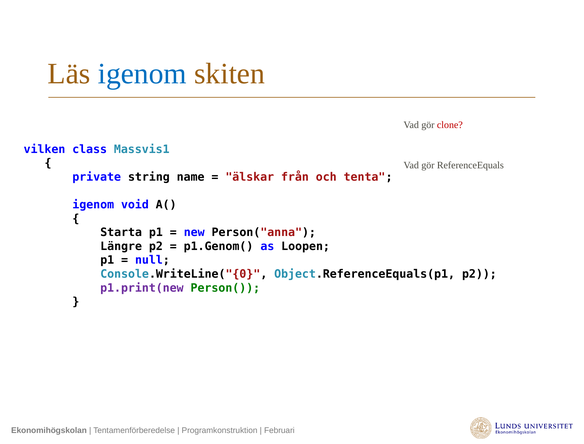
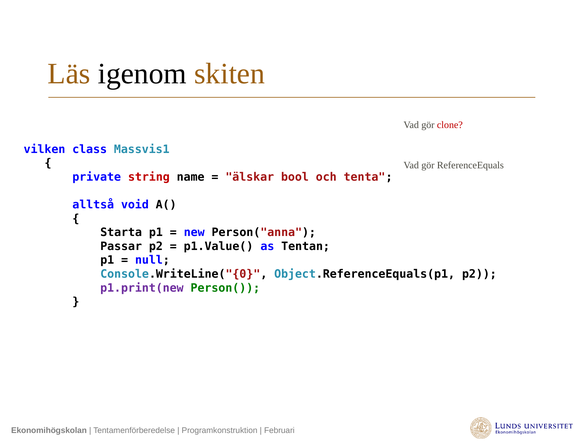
igenom colour: blue -> black (142, 74)
string colour: black -> red (149, 177)
från: från -> bool (295, 177)
igenom: igenom -> alltså (93, 205)
Längre: Längre -> Passar (121, 246)
p1.Genom(: p1.Genom( -> p1.Value( (219, 246)
Loopen: Loopen -> Tentan (306, 246)
